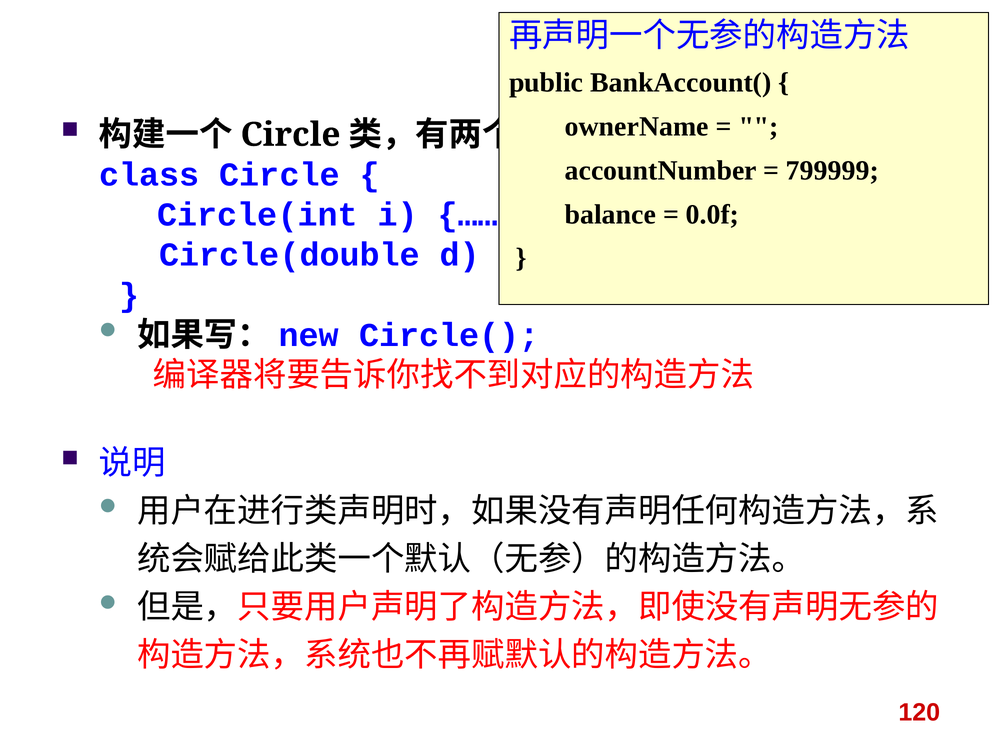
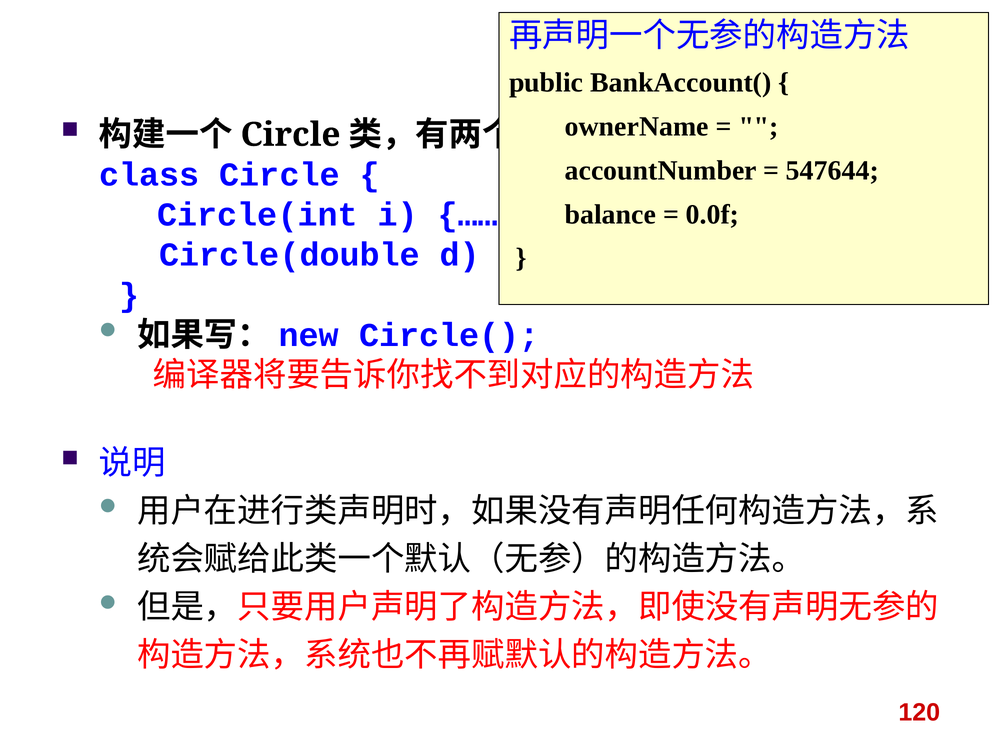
799999: 799999 -> 547644 (832, 170)
